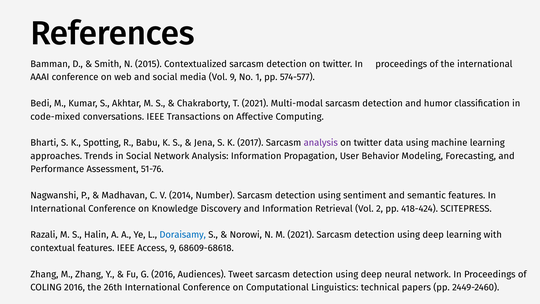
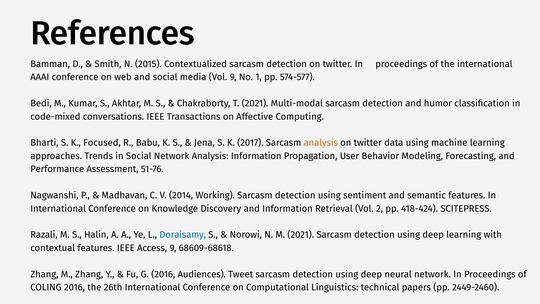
Spotting: Spotting -> Focused (102, 143)
analysis colour: purple -> orange (321, 143)
Number: Number -> Working (215, 195)
